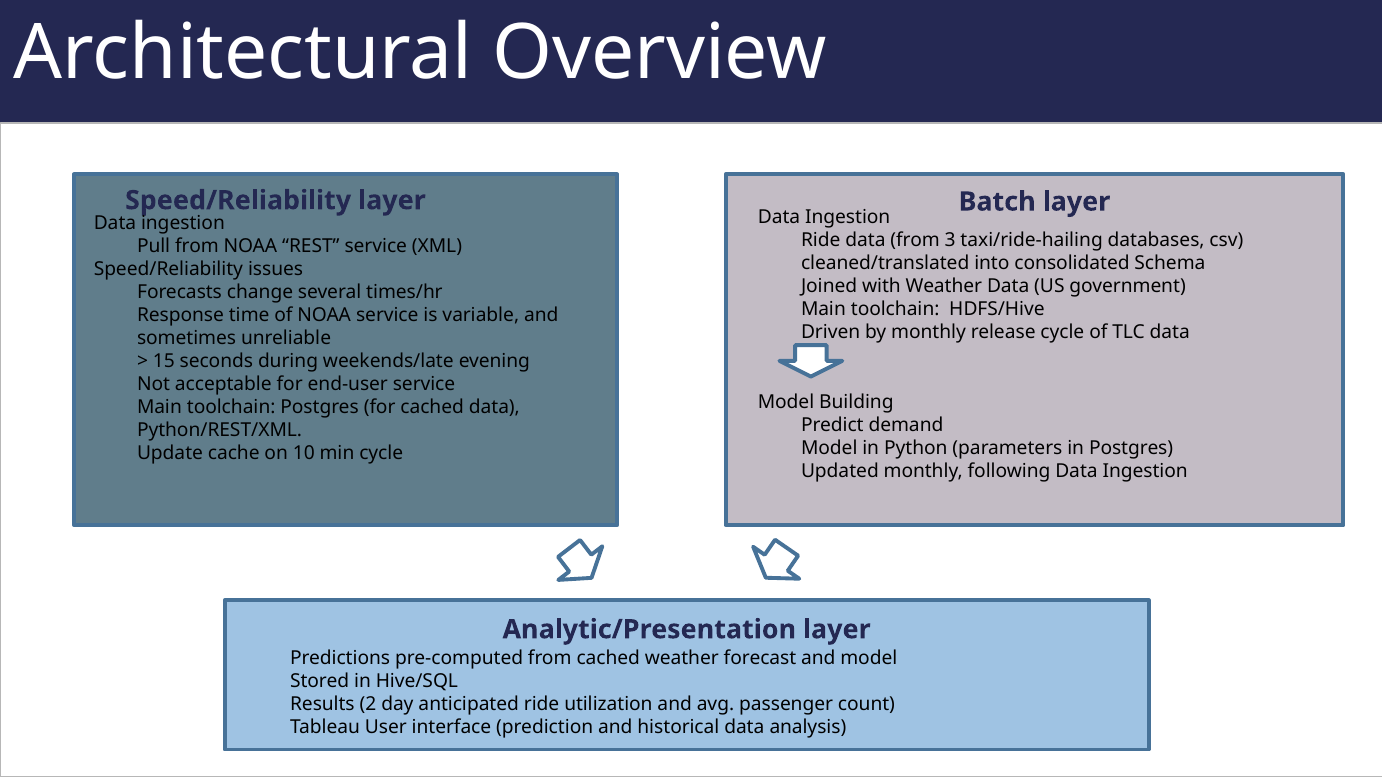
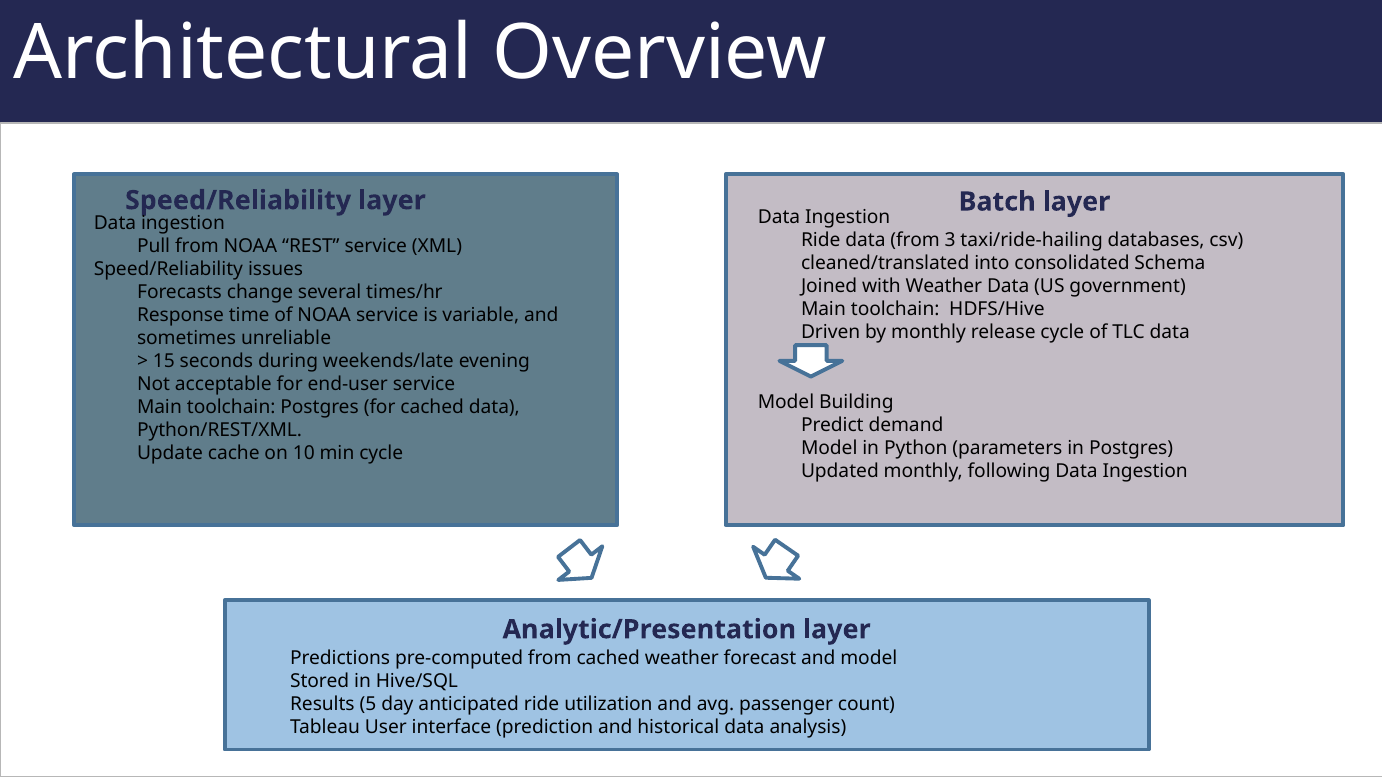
2: 2 -> 5 (368, 704)
